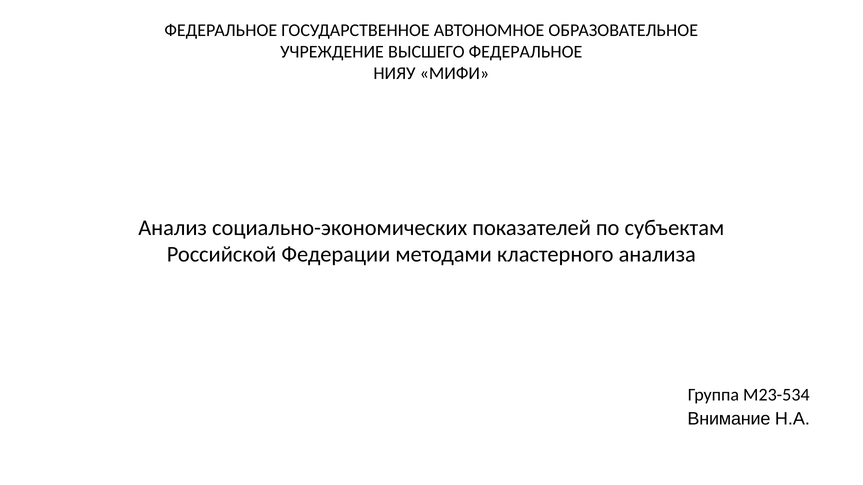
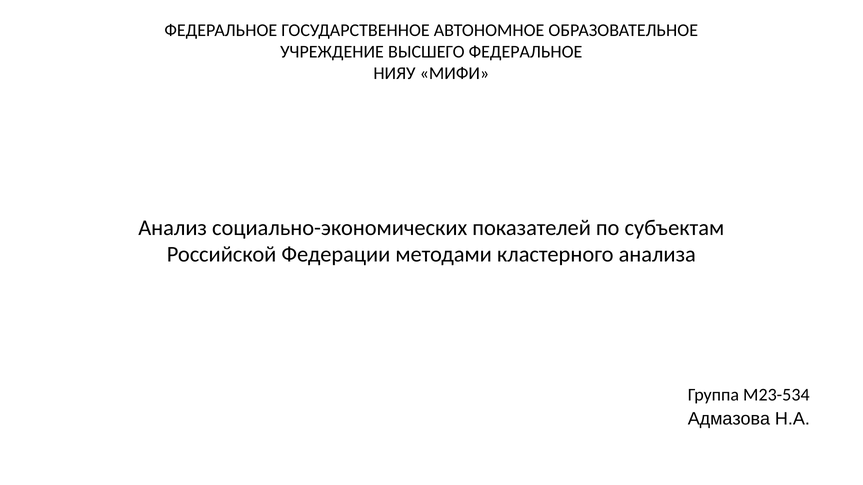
Внимание: Внимание -> Адмазова (729, 419)
